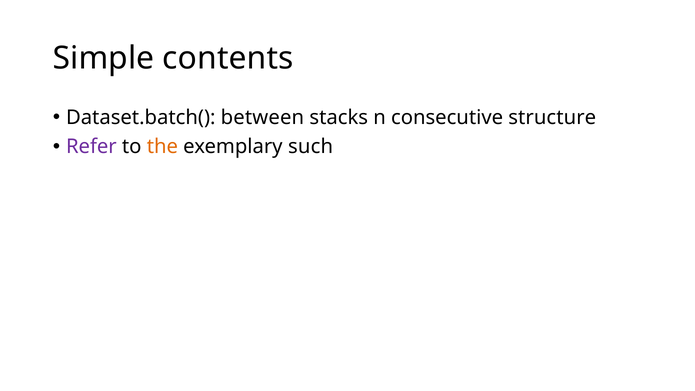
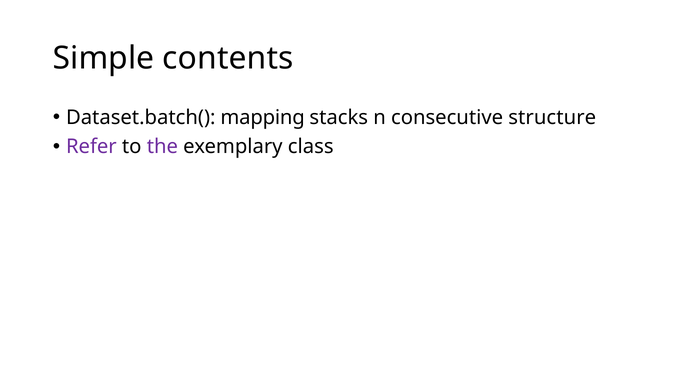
between: between -> mapping (263, 118)
the colour: orange -> purple (162, 147)
such: such -> class (311, 147)
